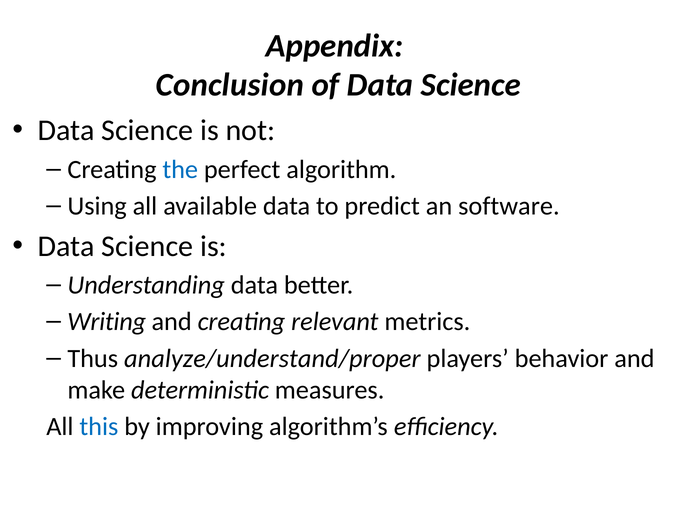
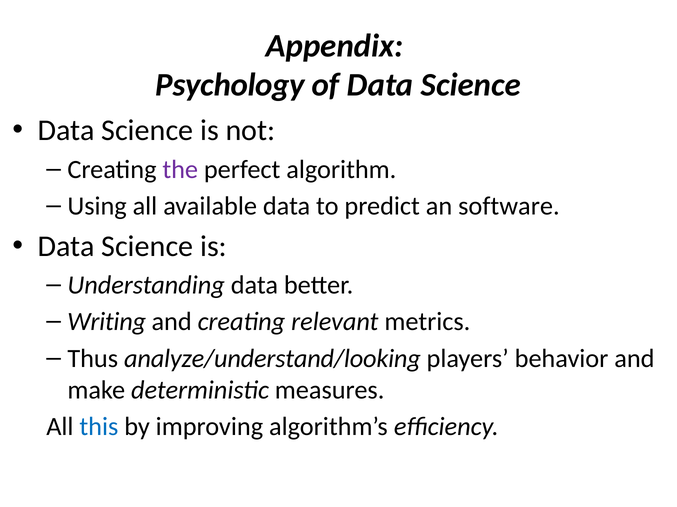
Conclusion: Conclusion -> Psychology (230, 85)
the colour: blue -> purple (180, 170)
analyze/understand/proper: analyze/understand/proper -> analyze/understand/looking (272, 359)
